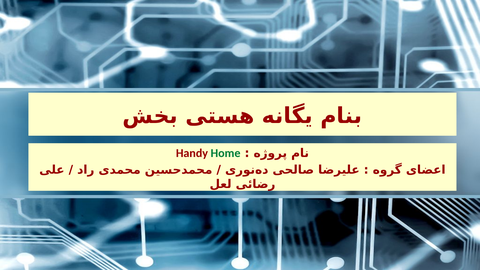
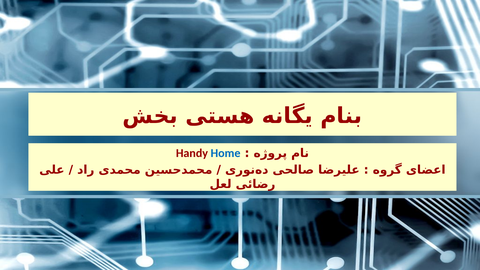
Home colour: green -> blue (226, 153)
